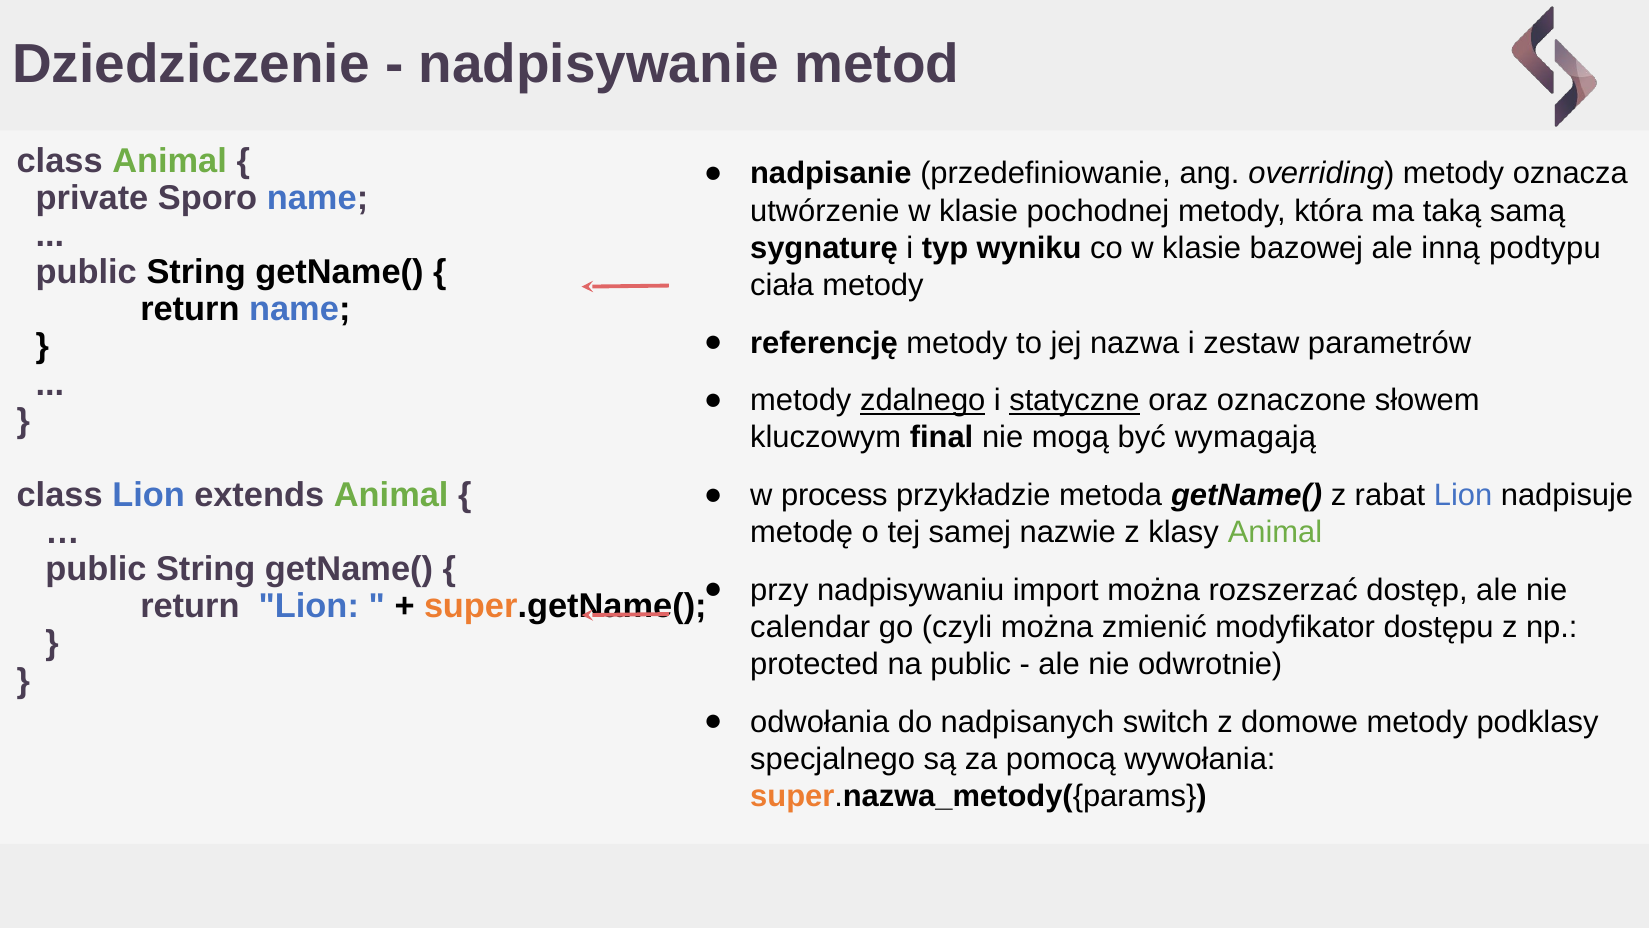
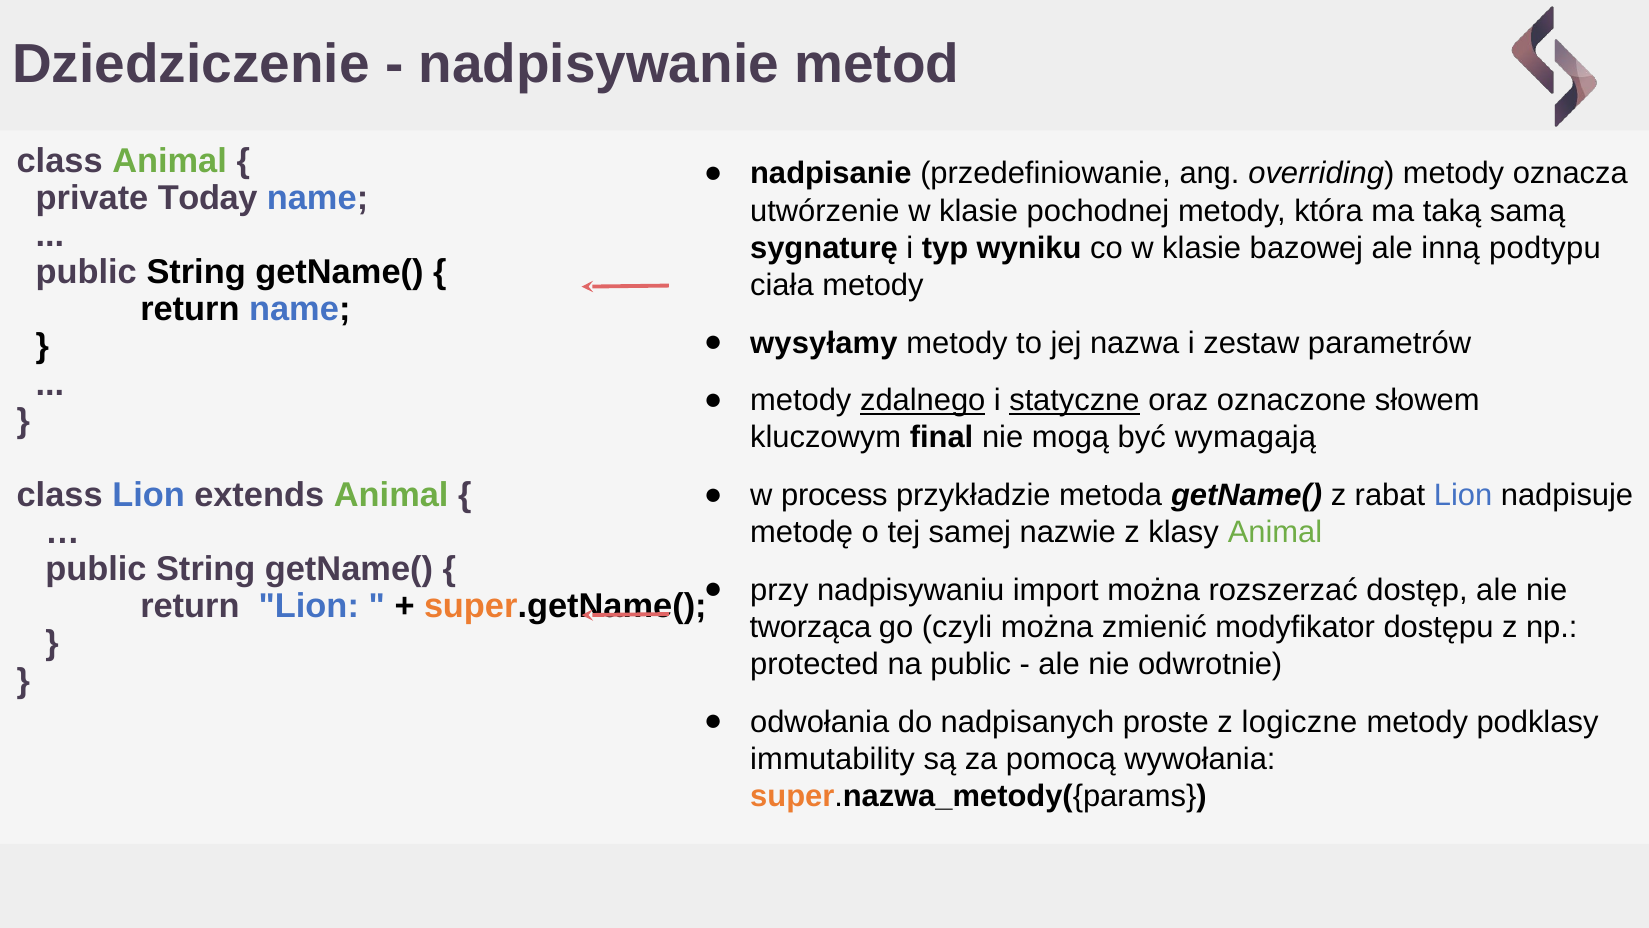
Sporo: Sporo -> Today (208, 198)
referencję: referencję -> wysyłamy (824, 343)
calendar: calendar -> tworząca (810, 627)
switch: switch -> proste (1166, 722)
domowe: domowe -> logiczne (1299, 722)
specjalnego: specjalnego -> immutability (833, 759)
